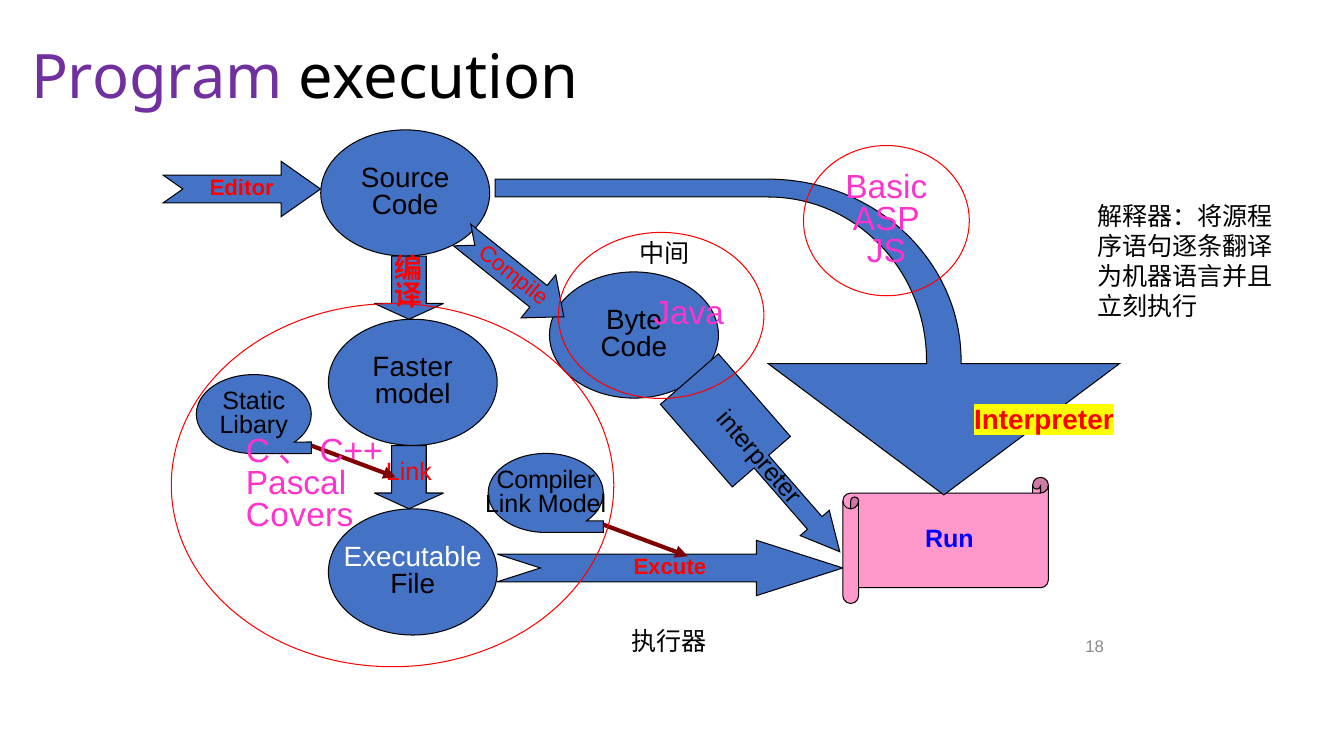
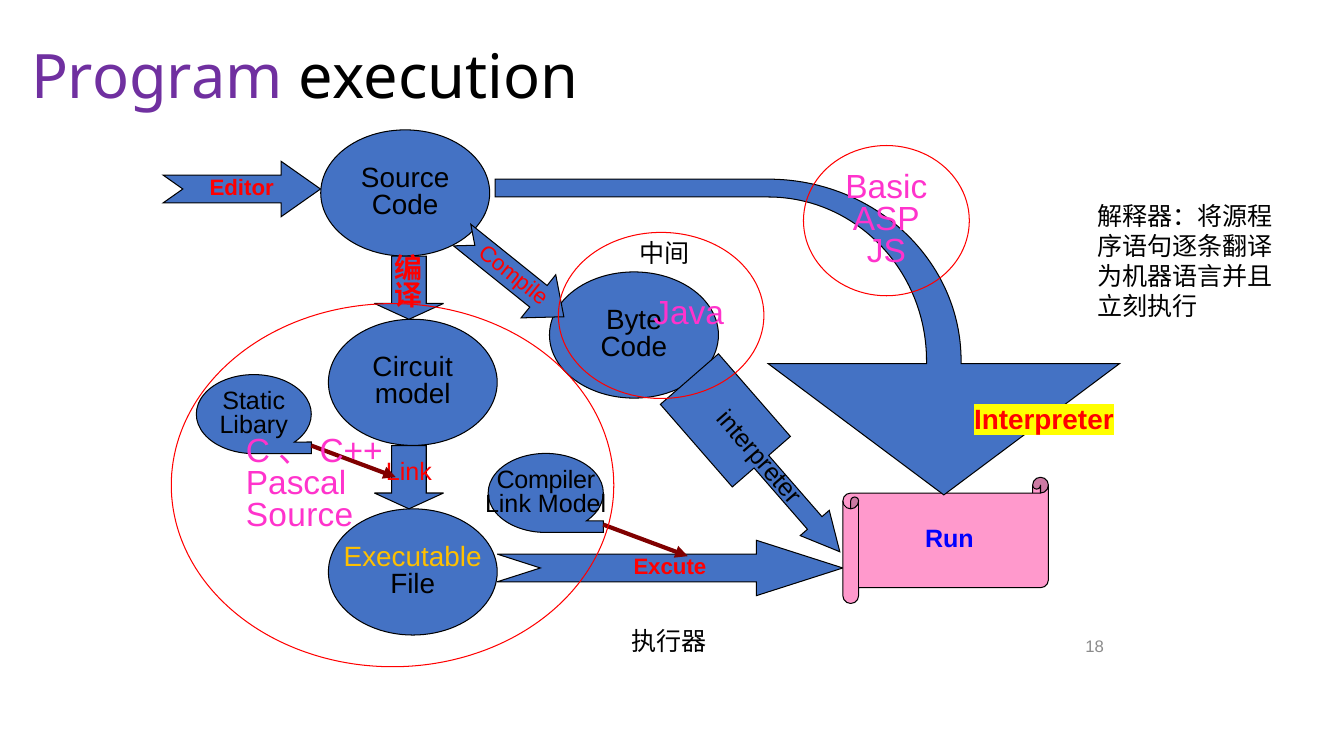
Faster: Faster -> Circuit (413, 368)
Covers: Covers -> Source (300, 516)
Executable colour: white -> yellow (413, 558)
